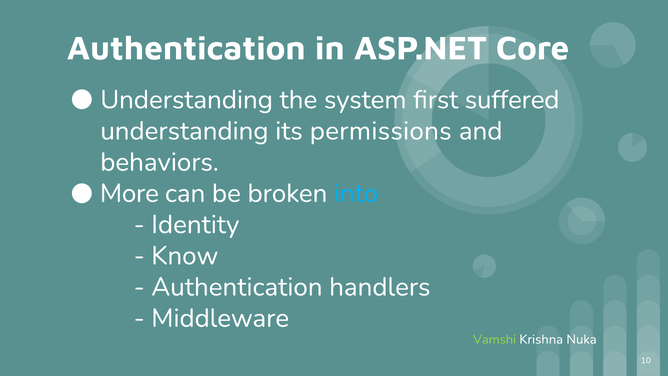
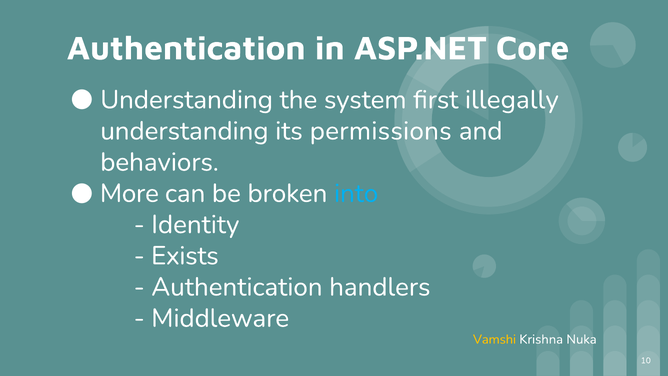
suffered: suffered -> illegally (512, 100)
Know: Know -> Exists (185, 256)
Vamshi colour: light green -> yellow (495, 339)
